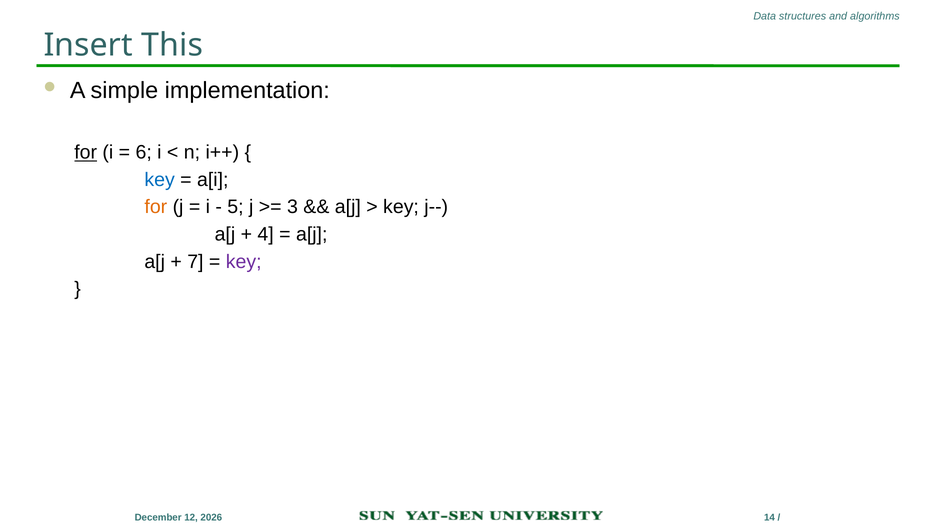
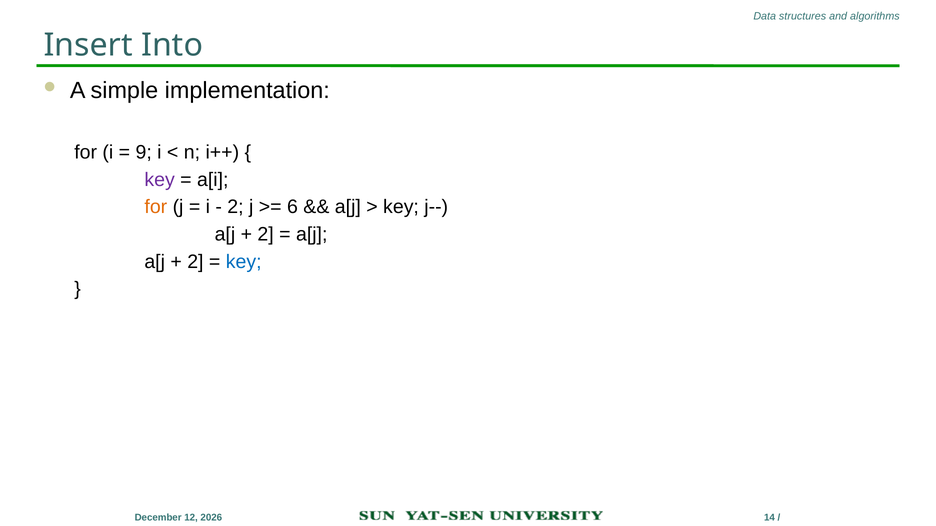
This: This -> Into (172, 45)
for underline: present -> none (86, 153)
6: 6 -> 9 (144, 153)
key colour: blue -> purple (160, 180)
5: 5 -> 2 (235, 207)
3: 3 -> 6 (293, 207)
4: 4 -> 2 (266, 235)
7: 7 -> 2 (195, 262)
key colour: purple -> blue (244, 262)
